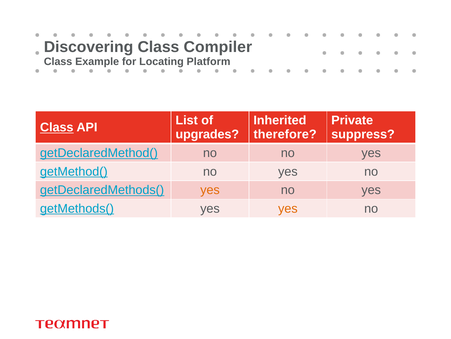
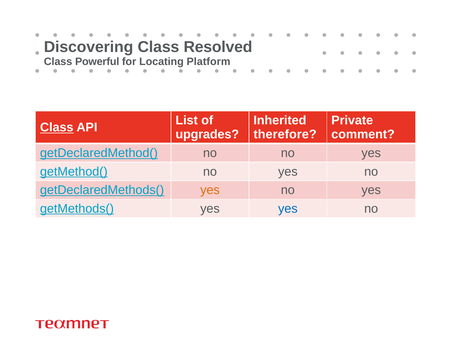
Compiler: Compiler -> Resolved (218, 47)
Example: Example -> Powerful (97, 61)
suppress: suppress -> comment (363, 134)
yes colour: orange -> blue (288, 208)
